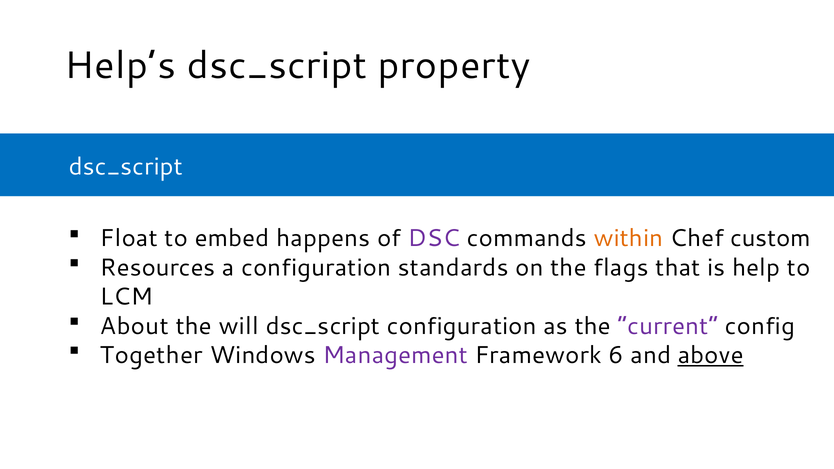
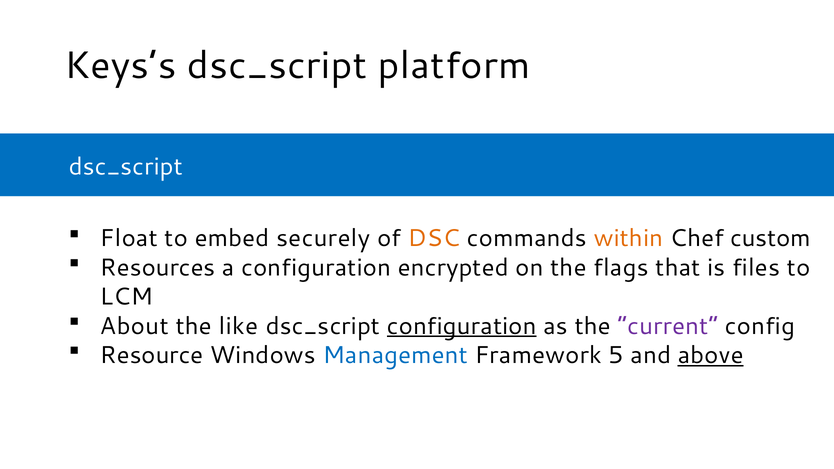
Help’s: Help’s -> Keys’s (120, 65)
property: property -> platform (454, 65)
happens: happens -> securely (323, 238)
DSC colour: purple -> orange (434, 238)
standards: standards -> encrypted (453, 268)
help: help -> files (756, 268)
will: will -> like (239, 326)
configuration underline: none -> present (462, 326)
Together: Together -> Resource (152, 355)
Management colour: purple -> blue (395, 355)
6: 6 -> 5 (616, 355)
